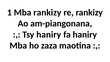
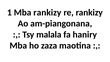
Tsy haniry: haniry -> malala (49, 34)
